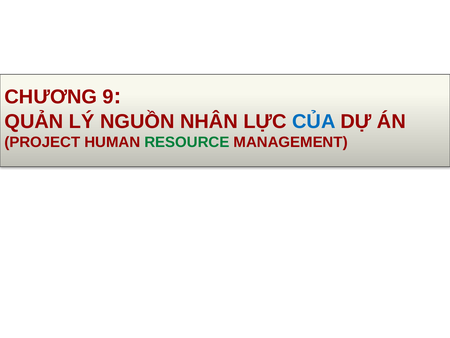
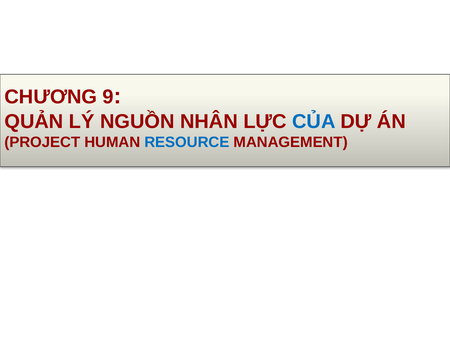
RESOURCE colour: green -> blue (187, 142)
